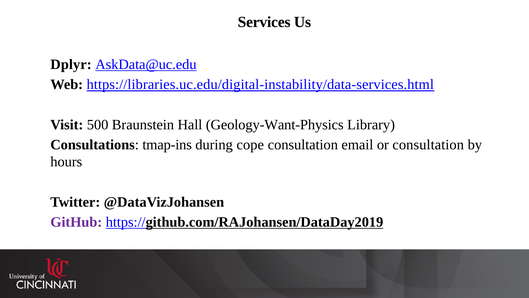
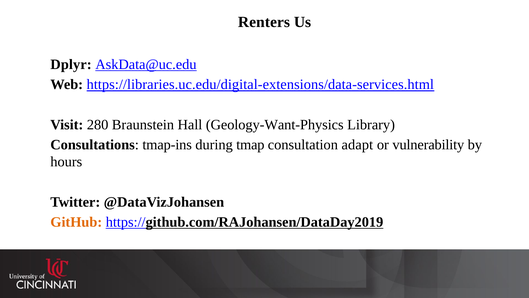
Services: Services -> Renters (264, 22)
https://libraries.uc.edu/digital-instability/data-services.html: https://libraries.uc.edu/digital-instability/data-services.html -> https://libraries.uc.edu/digital-extensions/data-services.html (260, 84)
500: 500 -> 280 (98, 124)
cope: cope -> tmap (250, 144)
email: email -> adapt (357, 144)
or consultation: consultation -> vulnerability (428, 144)
GitHub colour: purple -> orange (76, 222)
